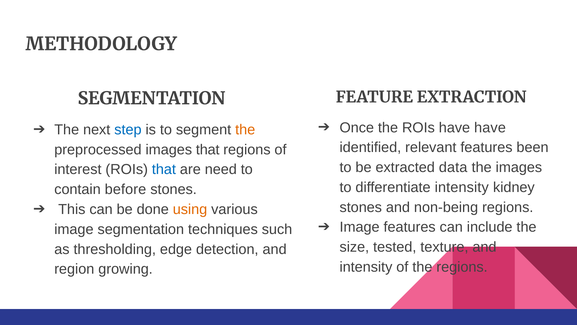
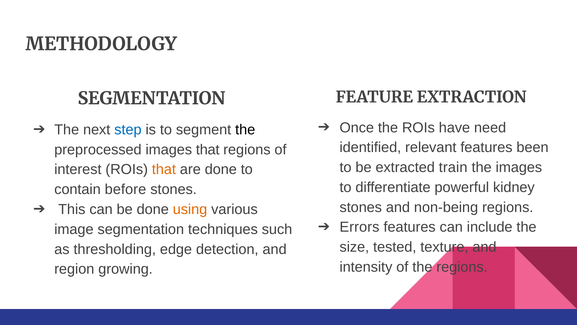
have have: have -> need (490, 127)
the colour: orange -> black (245, 130)
data: data -> train (453, 167)
that colour: blue -> orange (164, 169)
are need: need -> done (221, 169)
differentiate intensity: intensity -> powerful (462, 187)
Image: Image -> Errors (359, 227)
